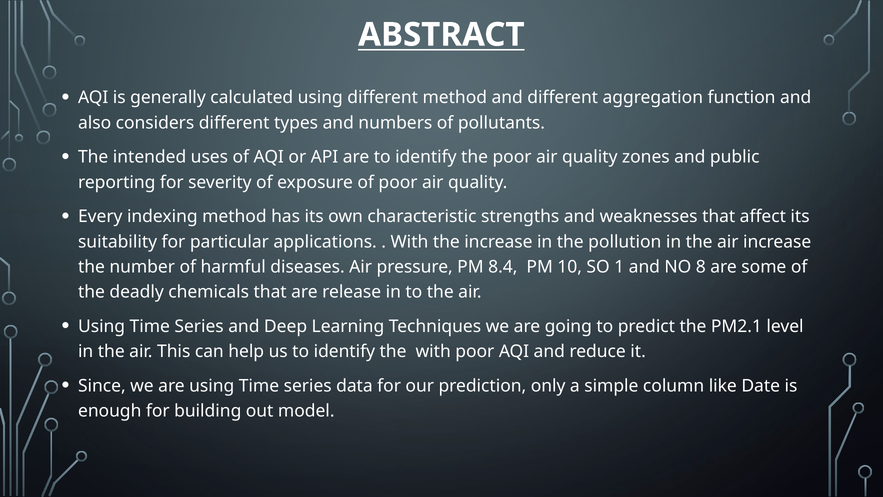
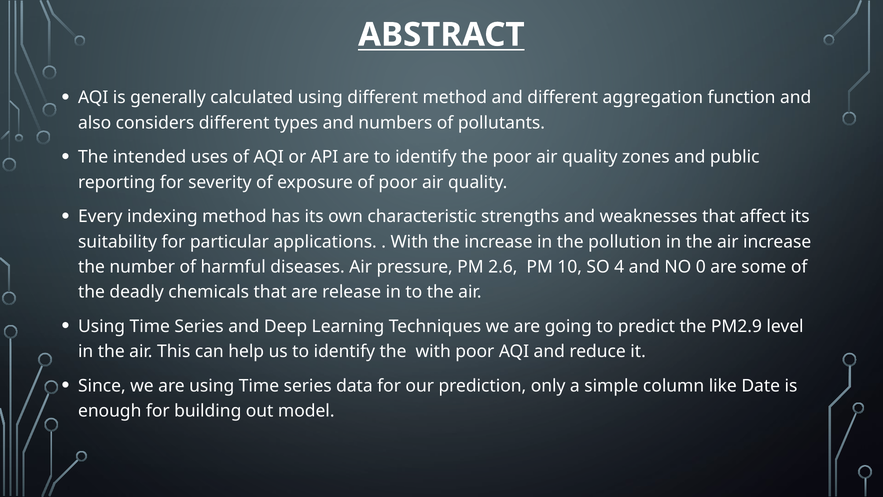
8.4: 8.4 -> 2.6 (503, 267)
1: 1 -> 4 (619, 267)
8: 8 -> 0 (701, 267)
PM2.1: PM2.1 -> PM2.9 (736, 326)
